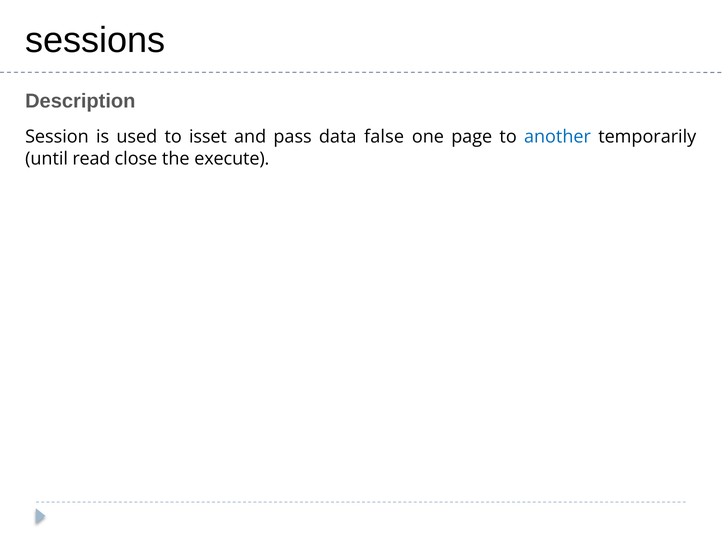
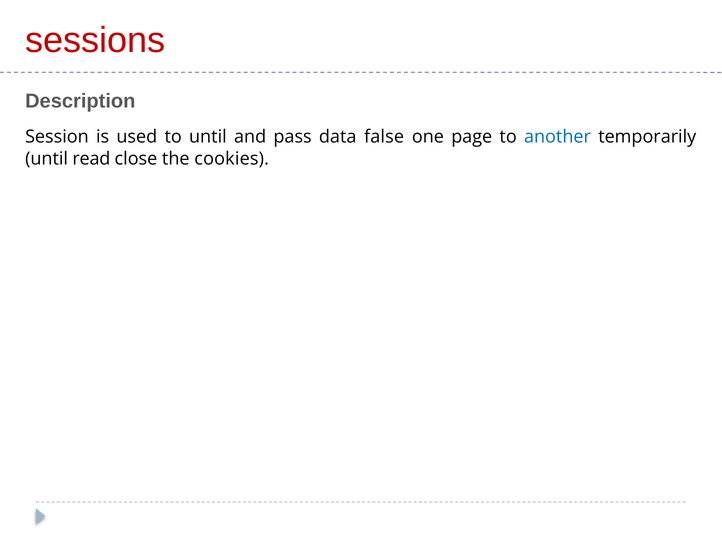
sessions colour: black -> red (95, 40)
to isset: isset -> until (208, 137)
execute: execute -> cookies (232, 159)
